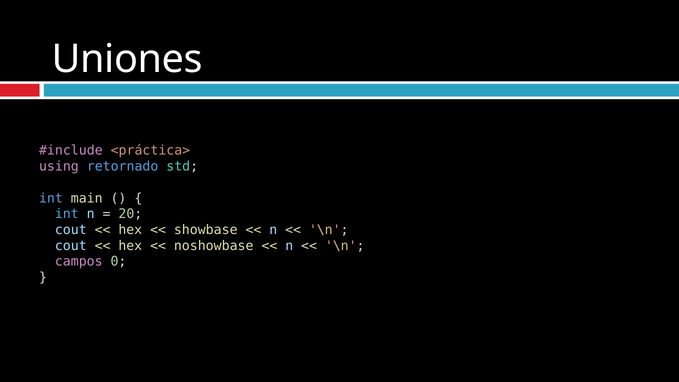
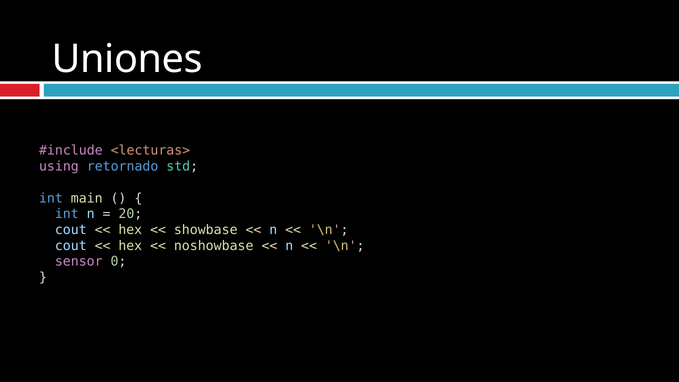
<práctica>: <práctica> -> <lecturas> (150, 151)
campos: campos -> sensor (79, 262)
